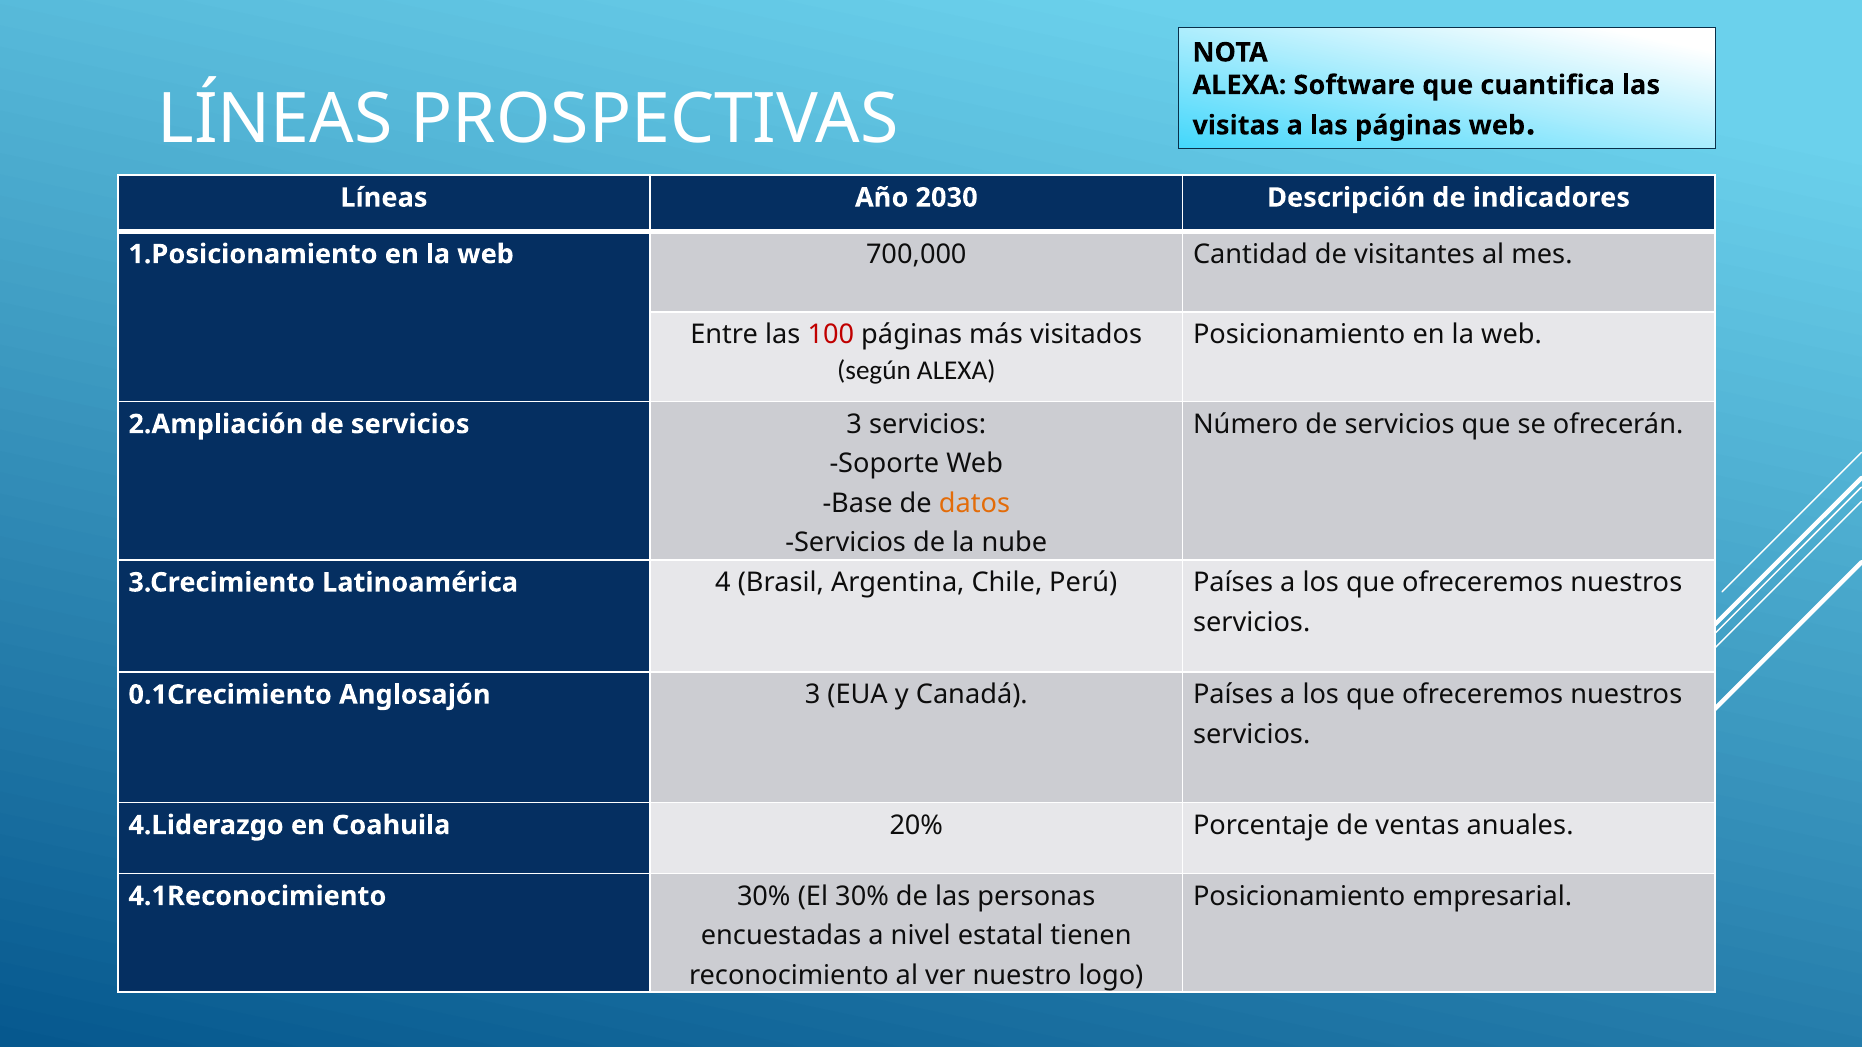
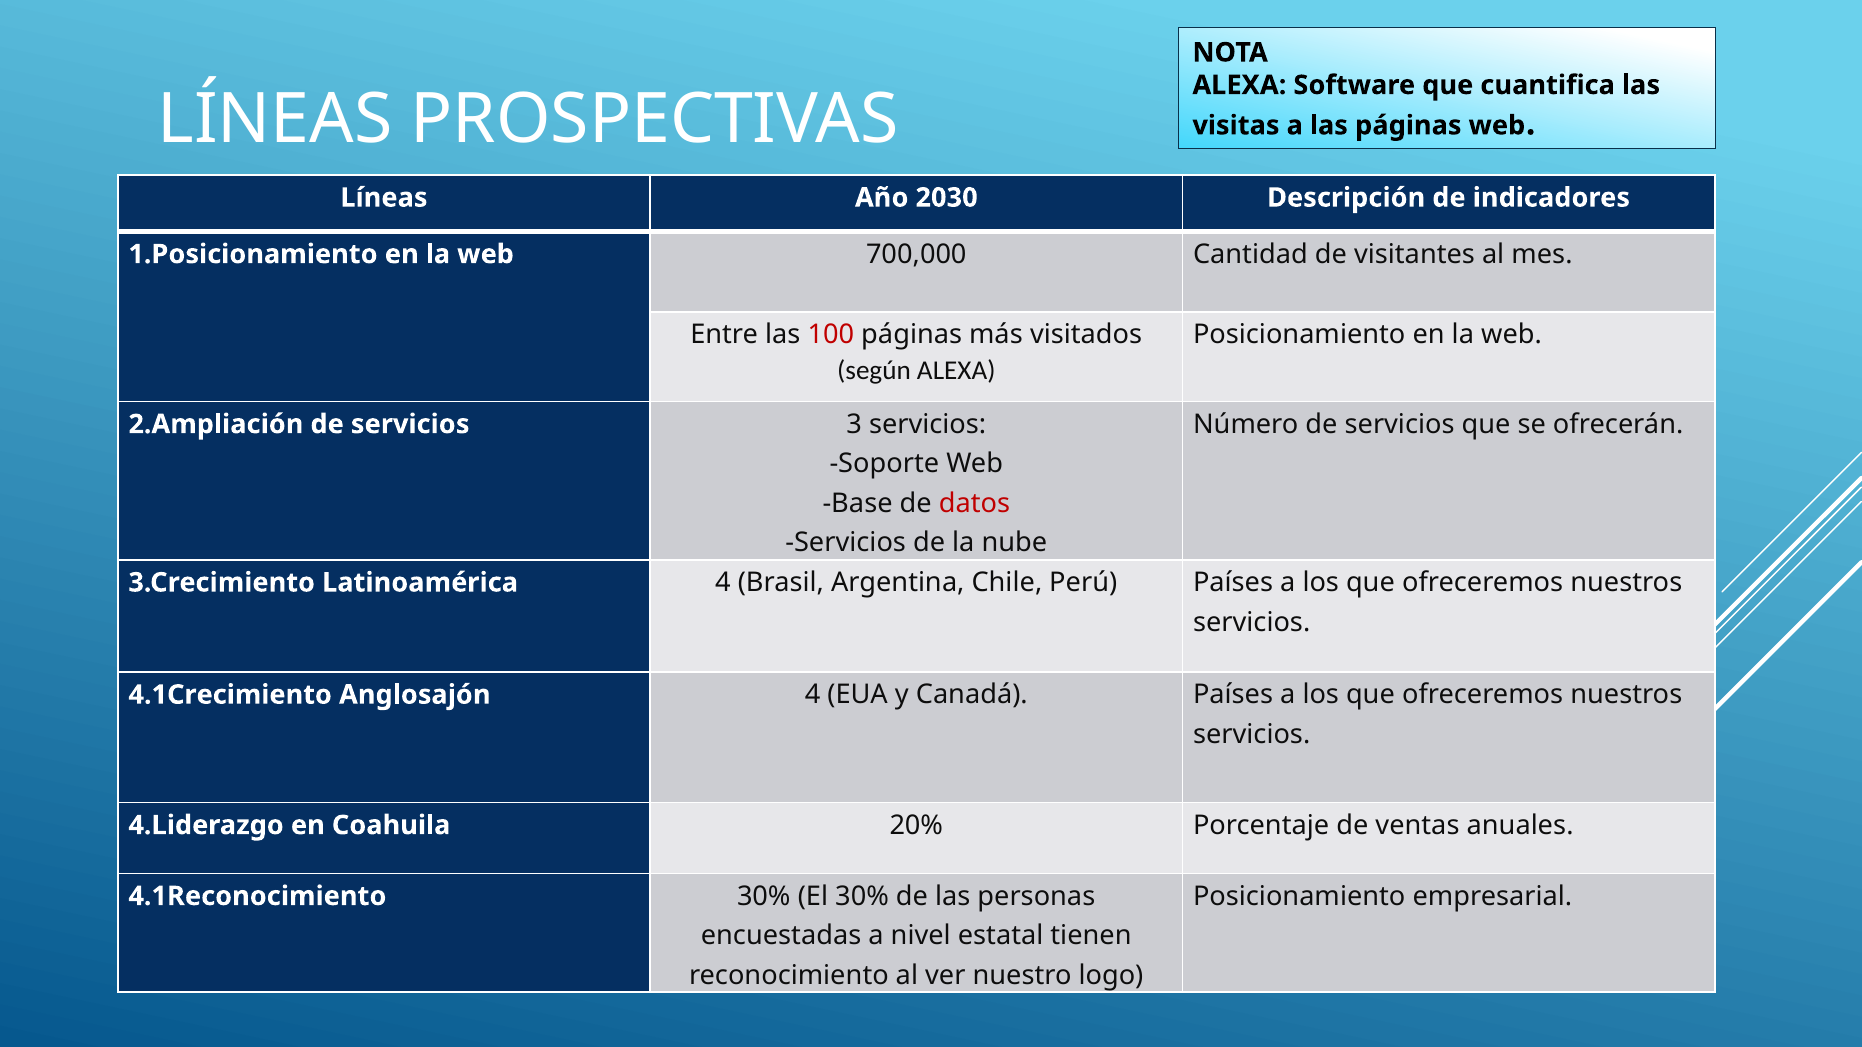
datos colour: orange -> red (974, 504)
0.1Crecimiento: 0.1Crecimiento -> 4.1Crecimiento (230, 695)
Anglosajón 3: 3 -> 4 (813, 695)
